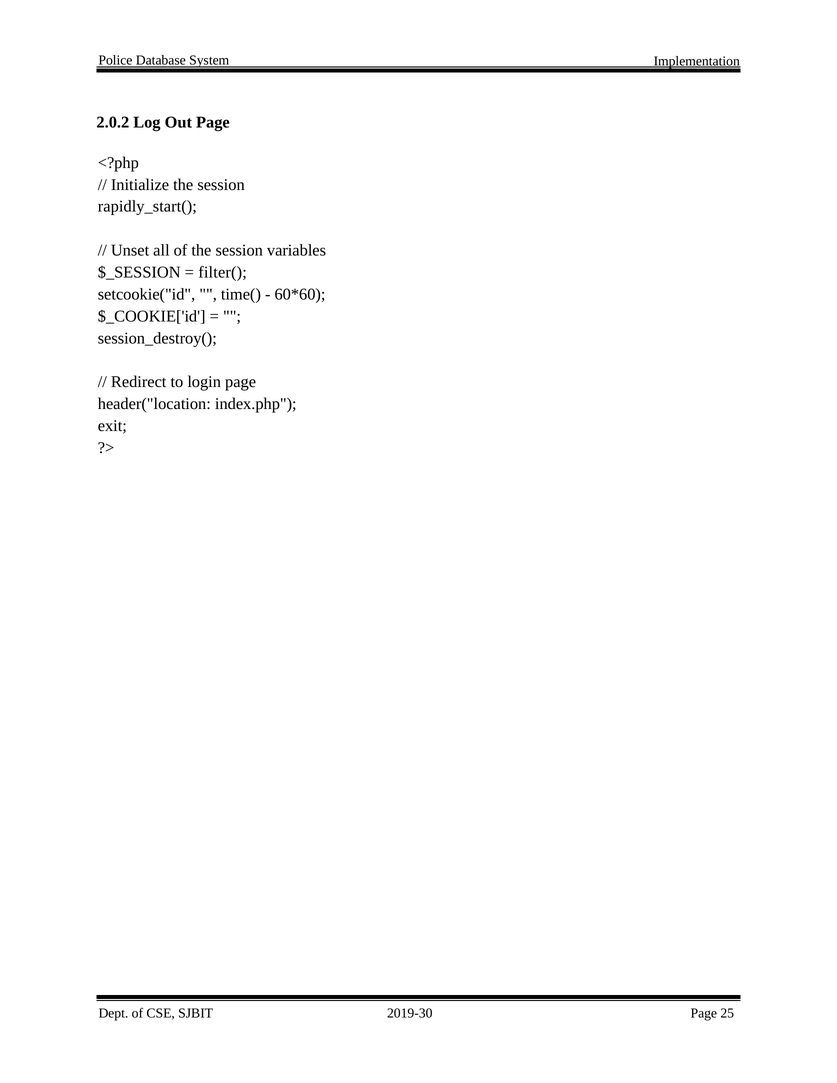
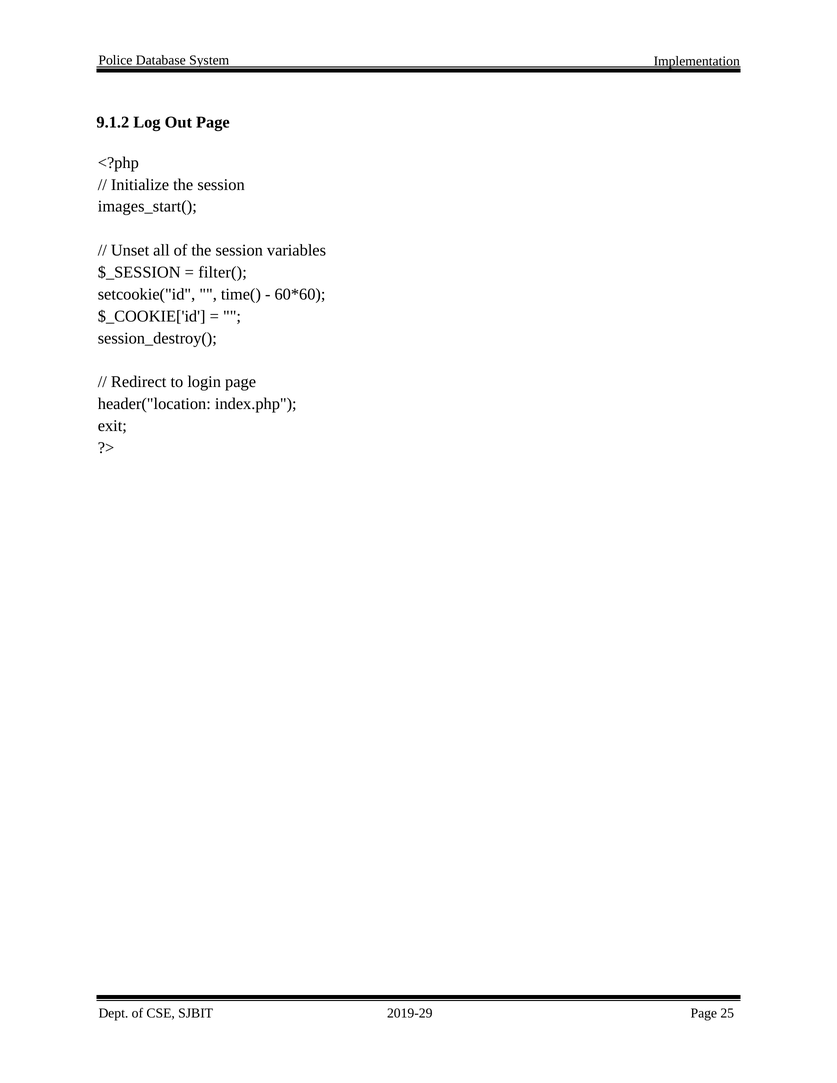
2.0.2: 2.0.2 -> 9.1.2 (113, 123)
rapidly_start(: rapidly_start( -> images_start( (147, 207)
2019-30: 2019-30 -> 2019-29 (410, 1014)
